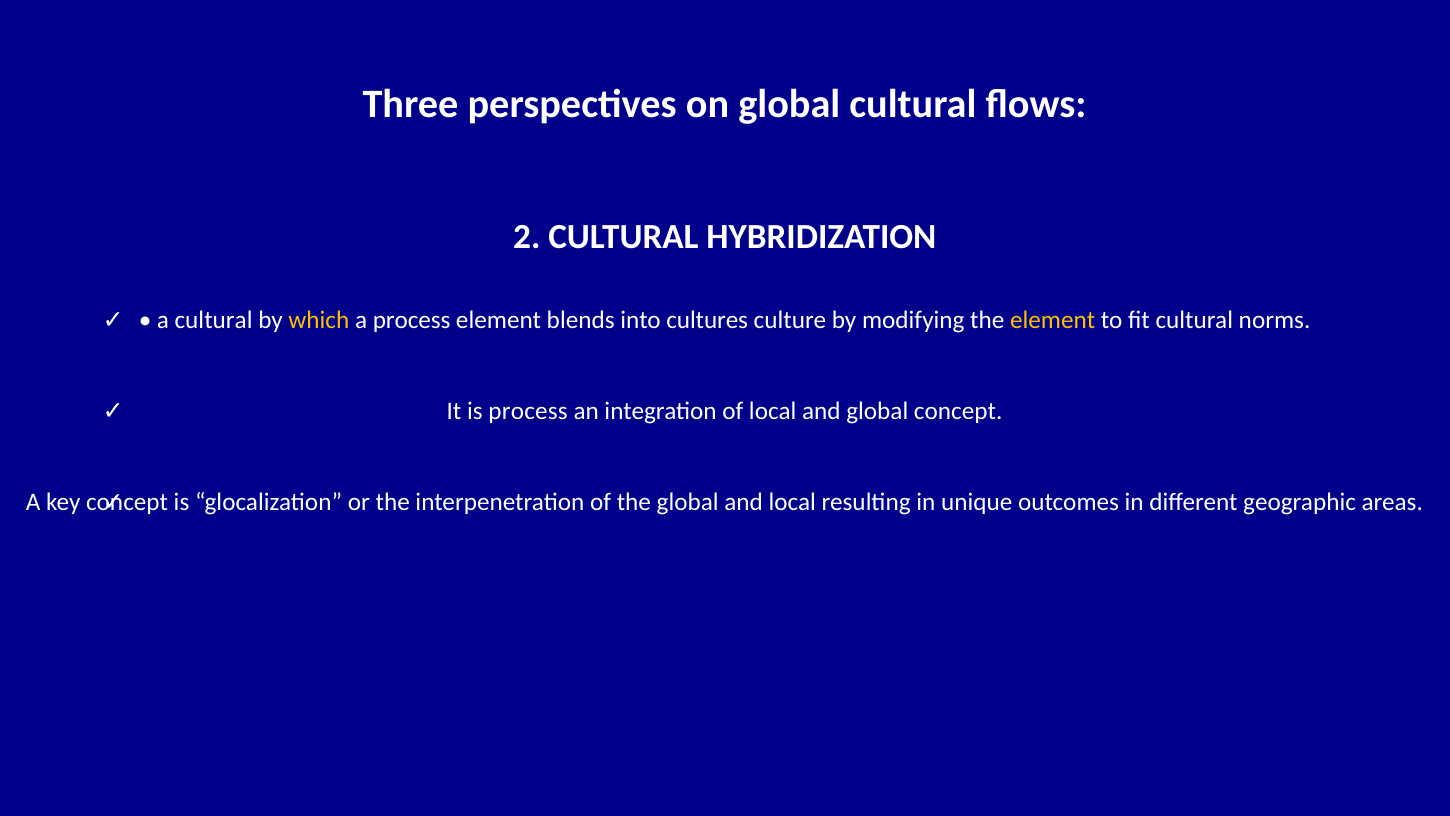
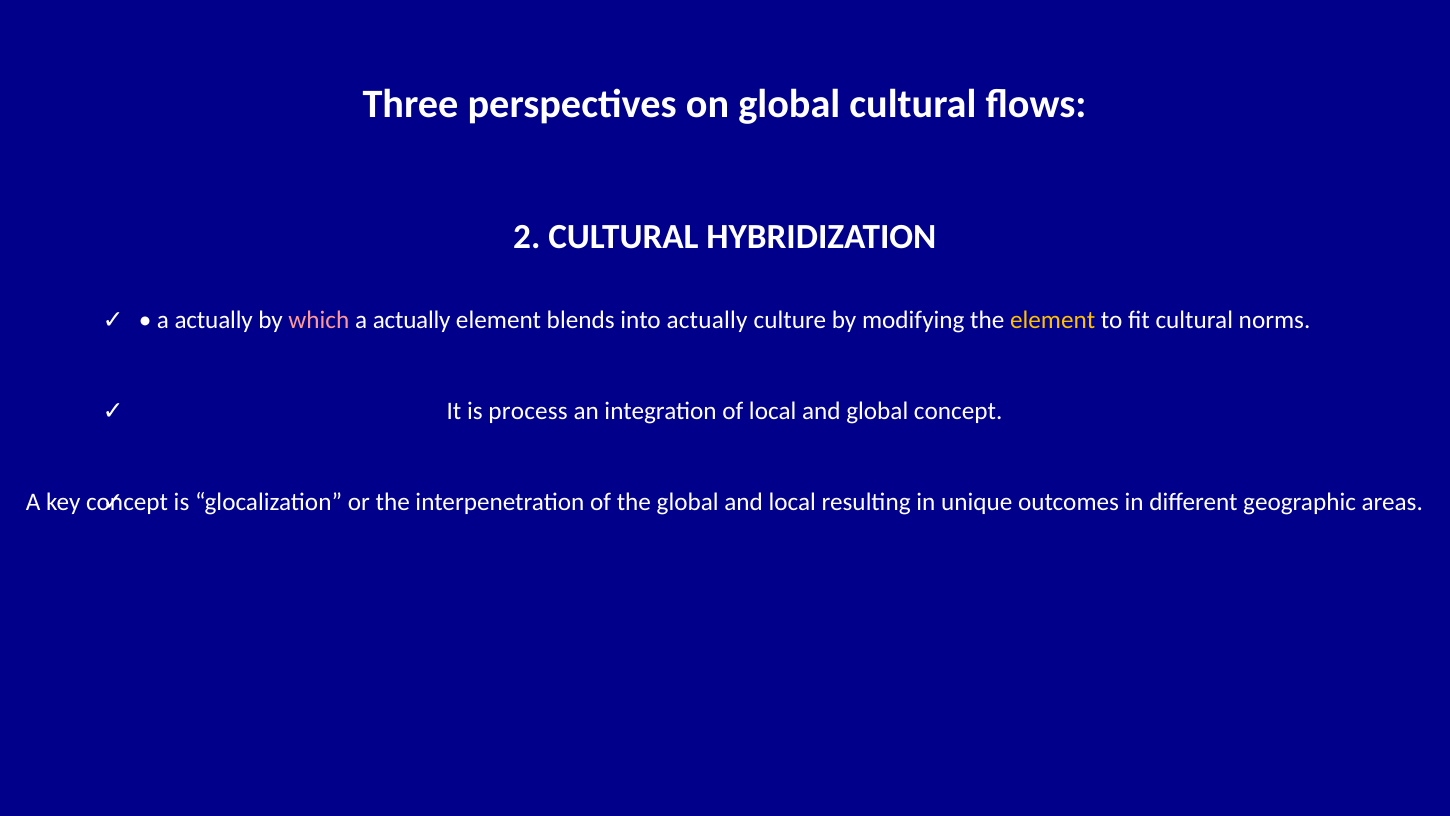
cultural: cultural -> actually (214, 320)
which colour: yellow -> pink (319, 320)
process: process -> actually (412, 320)
into cultures: cultures -> actually (707, 320)
